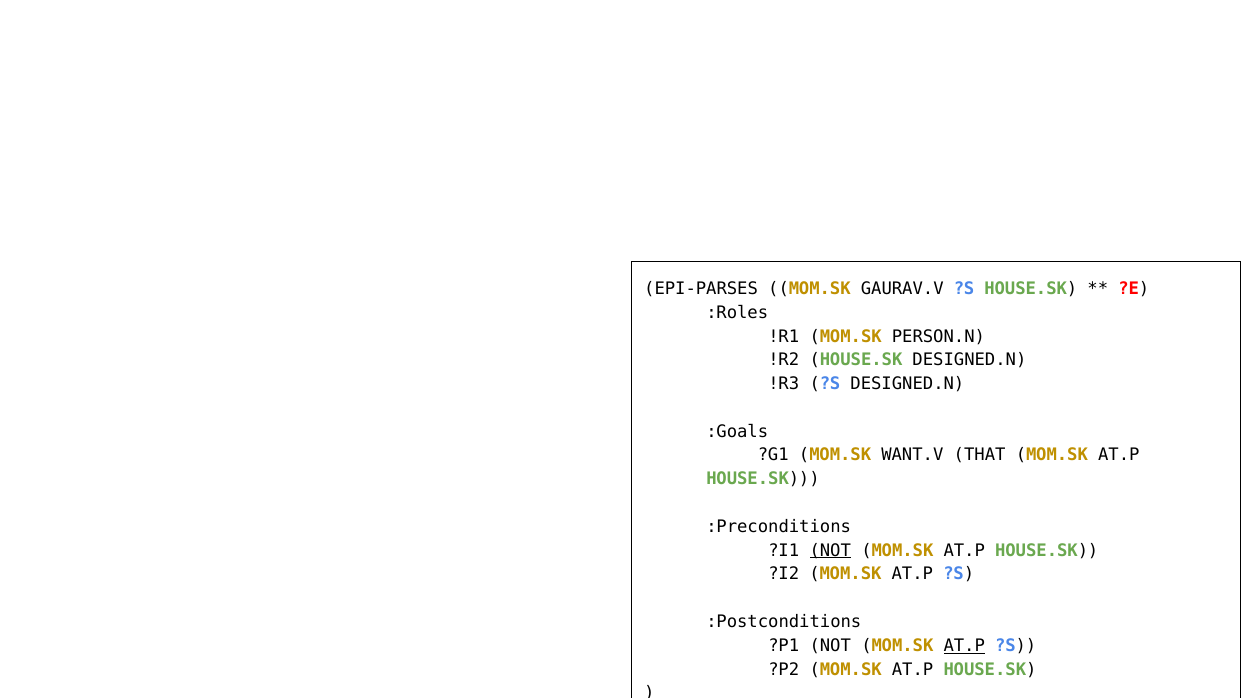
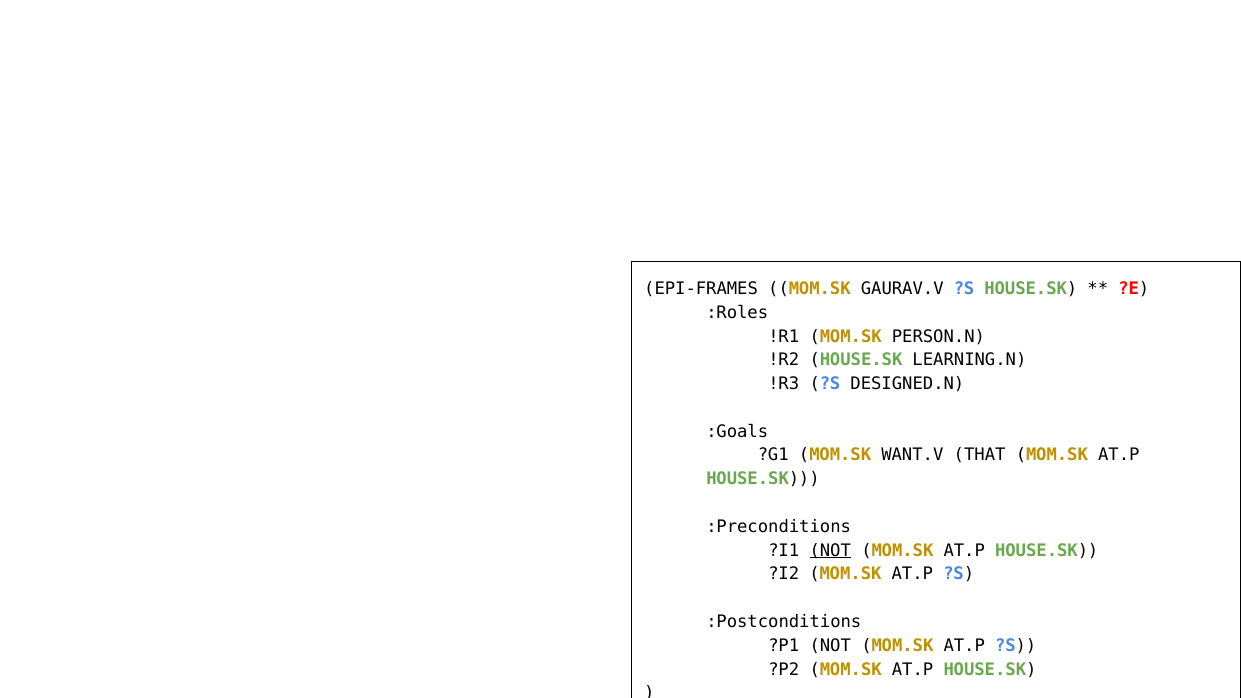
EPI-PARSES: EPI-PARSES -> EPI-FRAMES (701, 289)
HOUSE.SK DESIGNED.N: DESIGNED.N -> LEARNING.N (969, 360)
AT.P underline: present -> none (964, 646)
